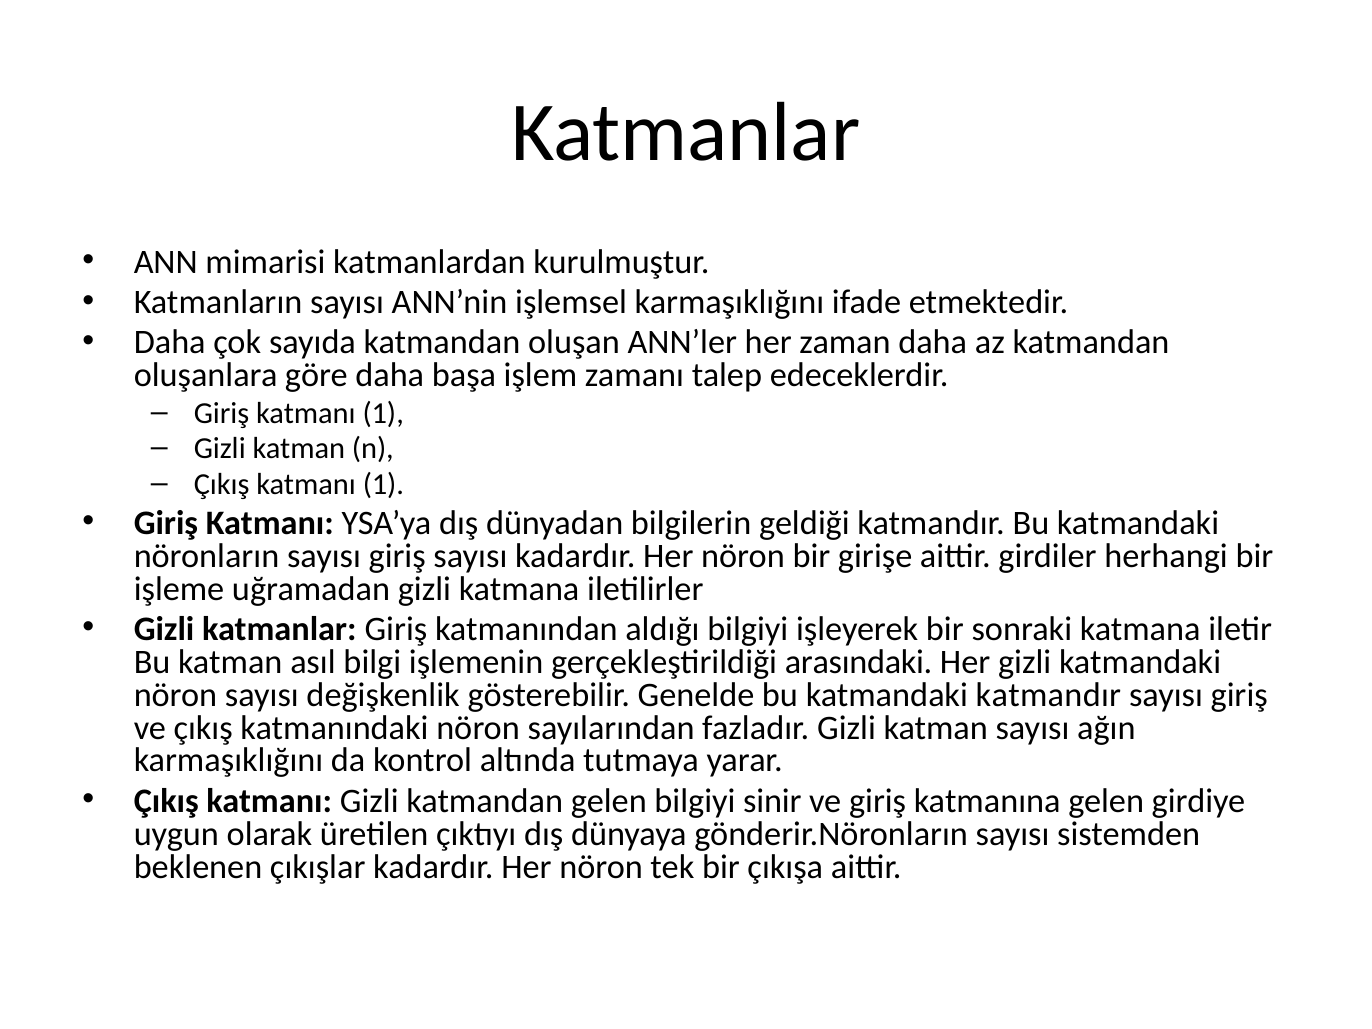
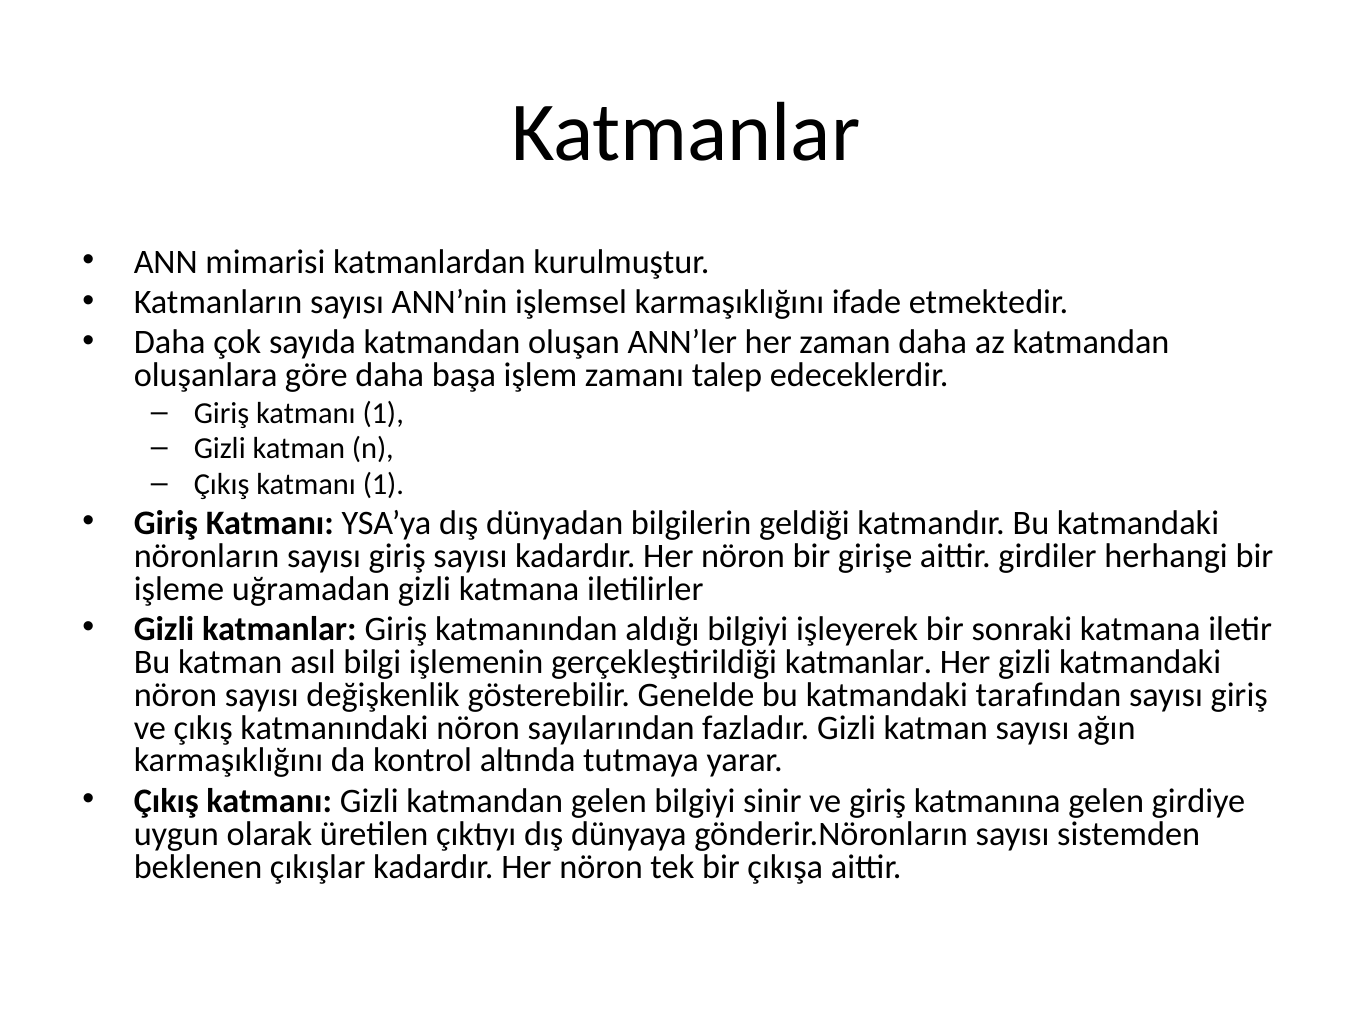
gerçekleştirildiği arasındaki: arasındaki -> katmanlar (859, 662)
katmandaki katmandır: katmandır -> tarafından (1049, 695)
